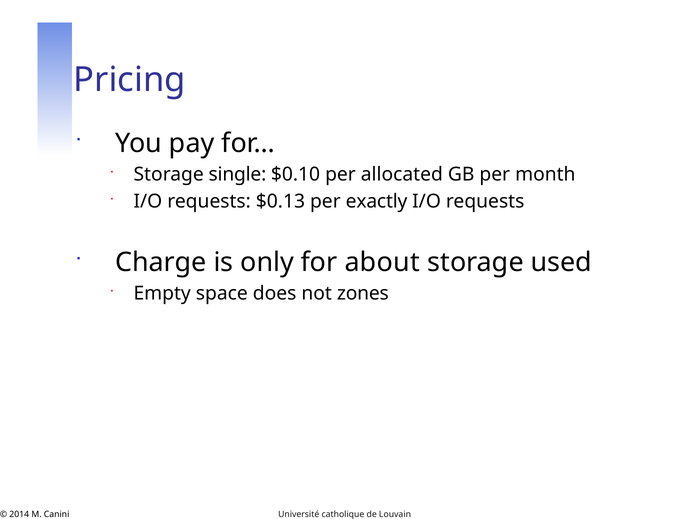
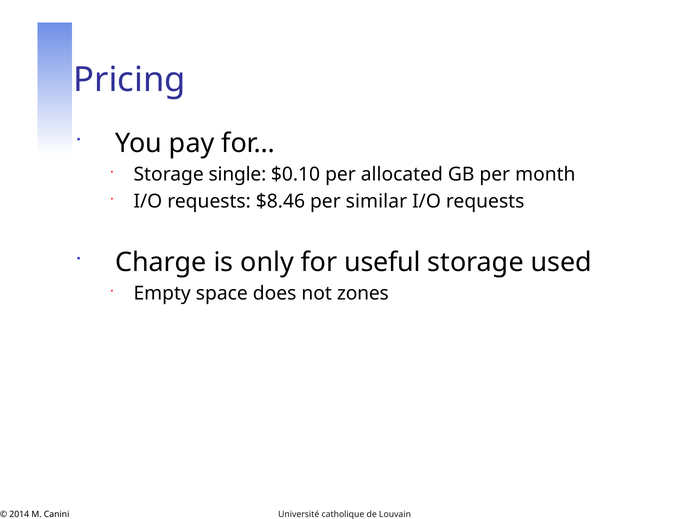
$0.13: $0.13 -> $8.46 (280, 201)
exactly: exactly -> similar (376, 201)
about: about -> useful (383, 262)
